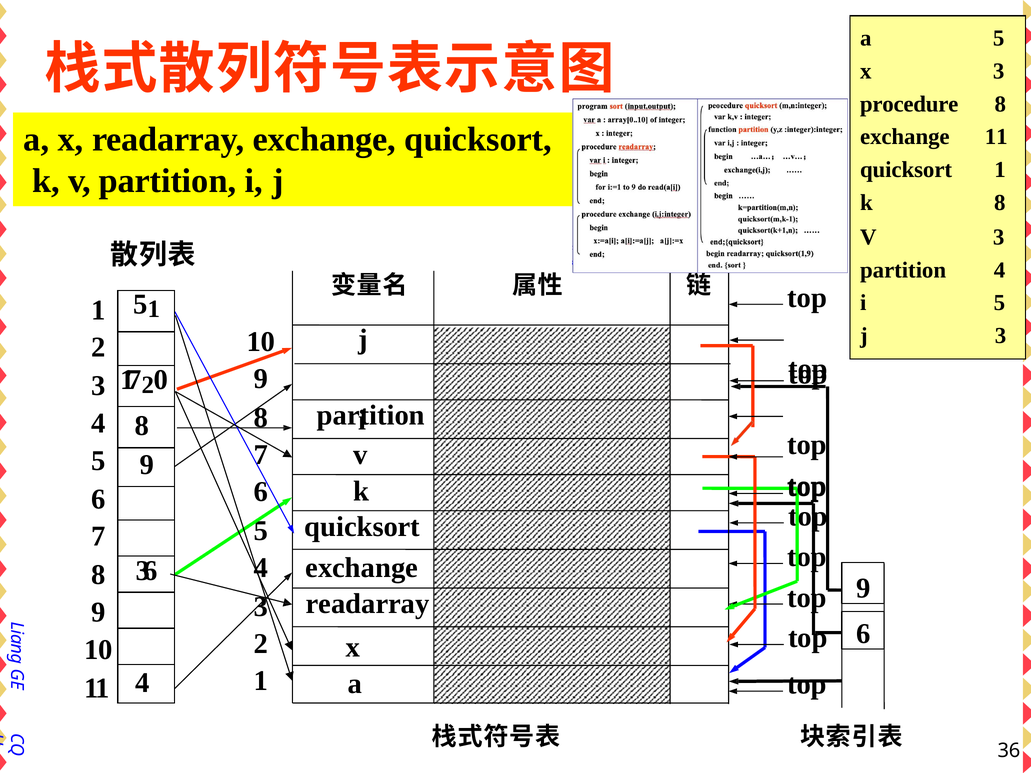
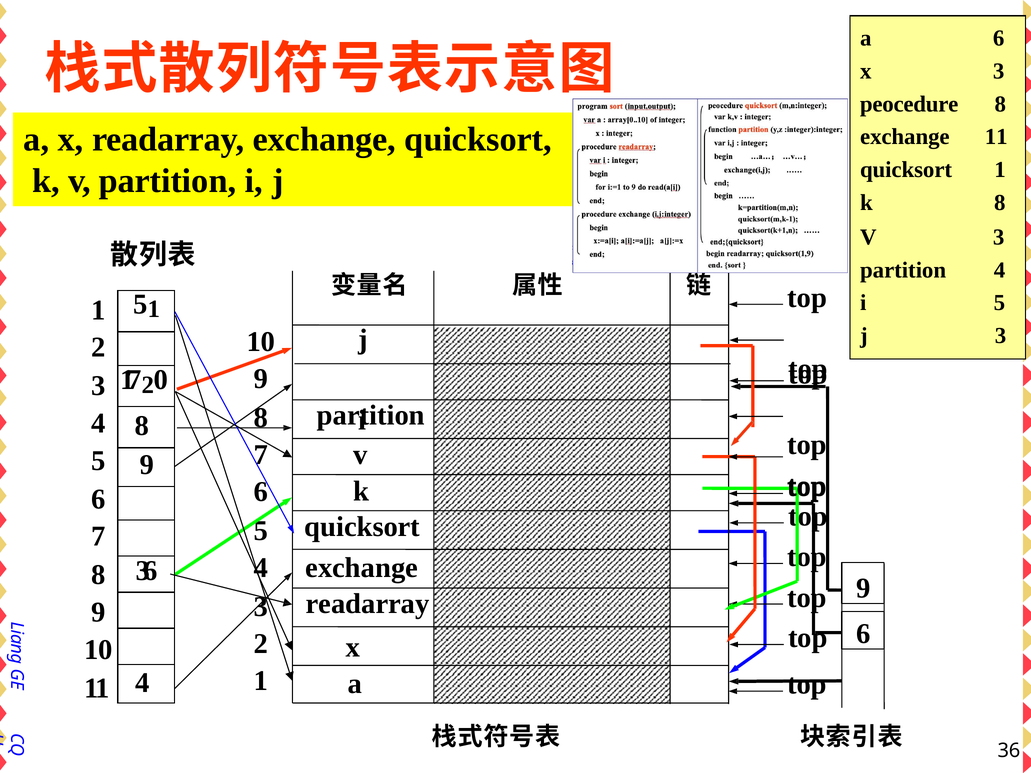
a 5: 5 -> 6 (999, 38)
procedure: procedure -> peocedure (909, 104)
